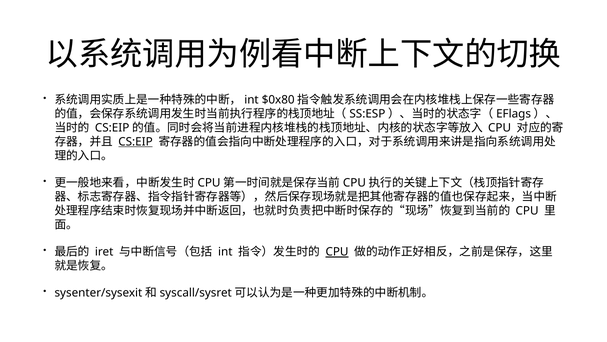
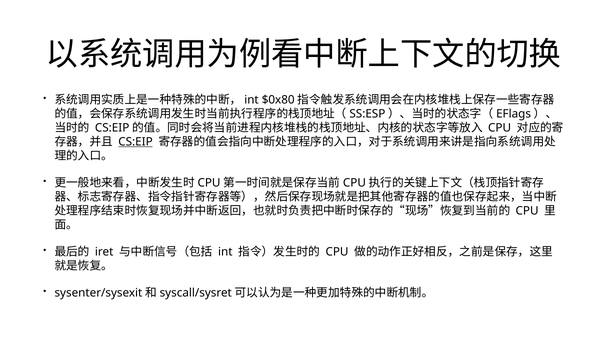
CPU underline: present -> none (337, 252)
